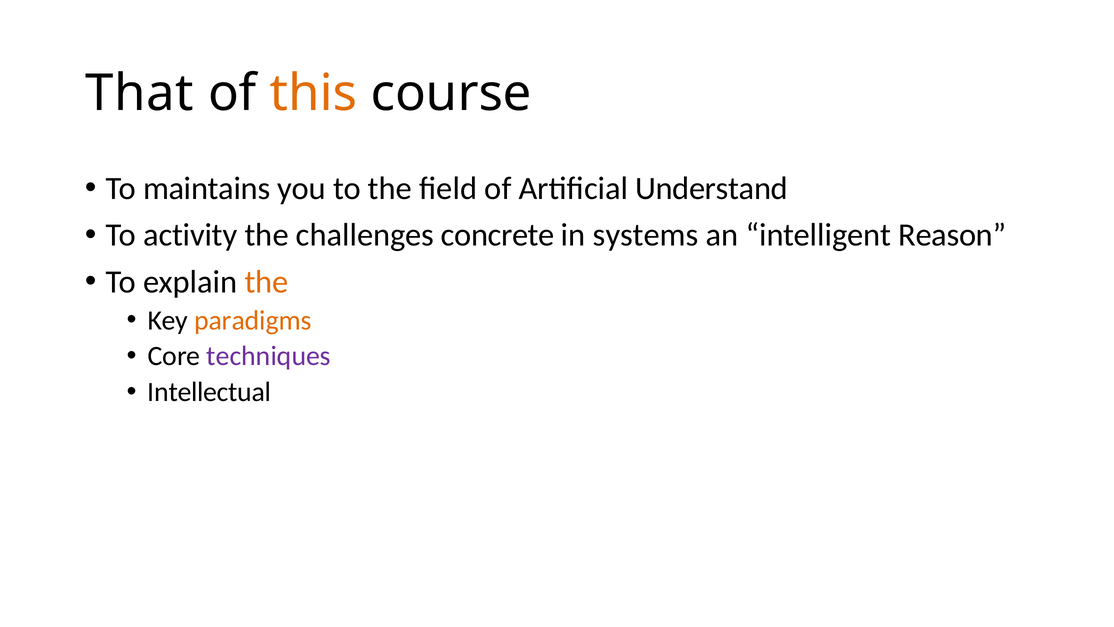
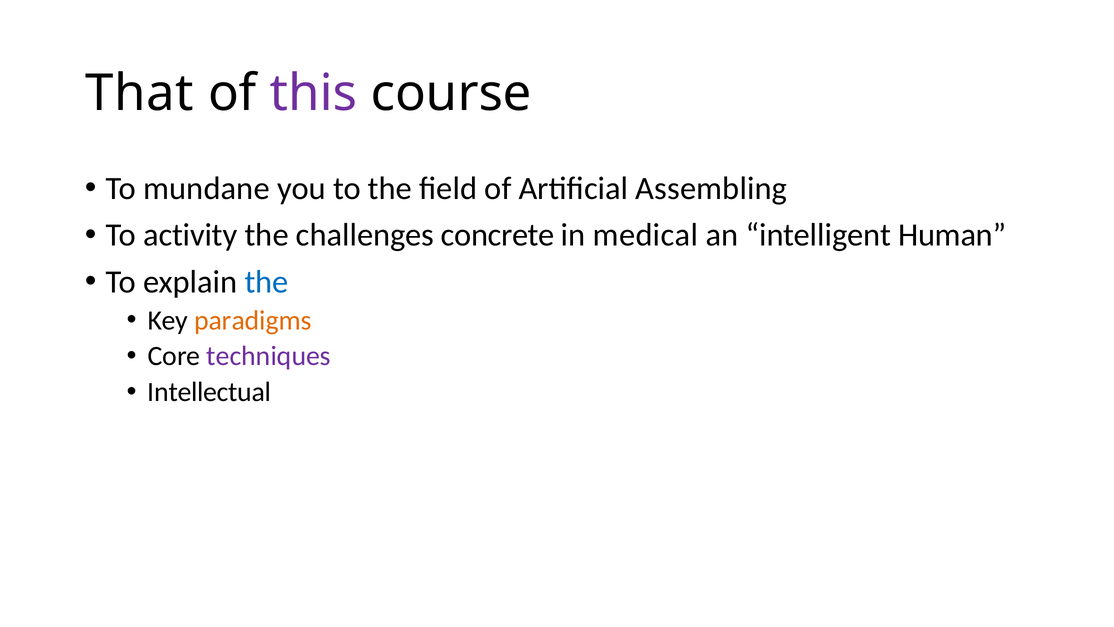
this colour: orange -> purple (313, 94)
maintains: maintains -> mundane (206, 188)
Understand: Understand -> Assembling (711, 188)
systems: systems -> medical (646, 235)
Reason: Reason -> Human (952, 235)
the colour: orange -> blue (267, 282)
